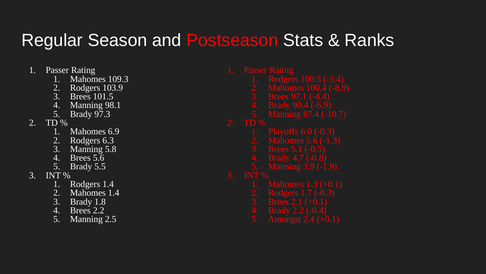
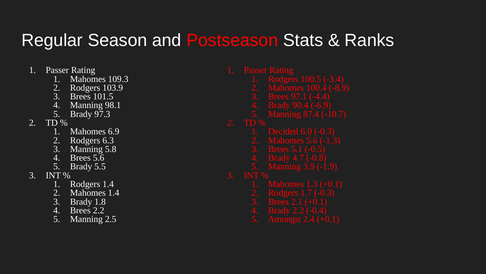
Playoffs: Playoffs -> Decided (283, 131)
